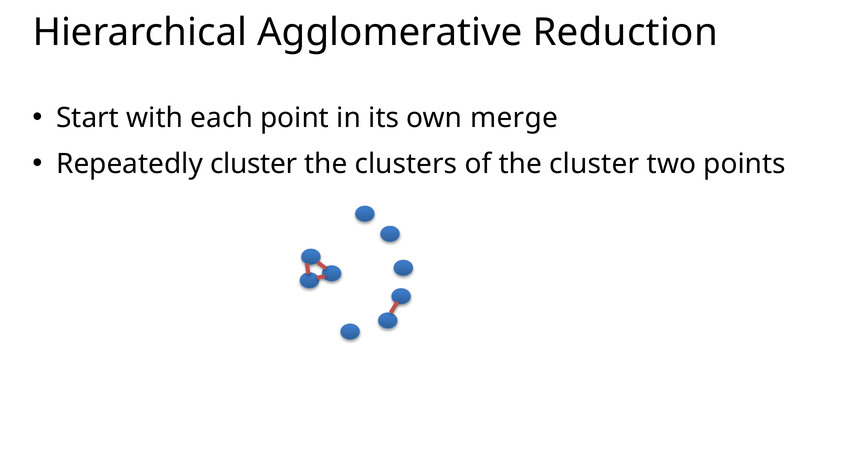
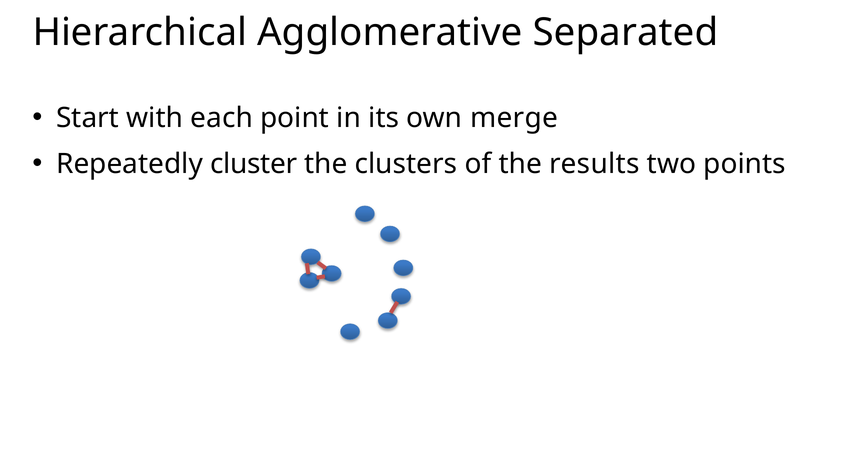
Reduction: Reduction -> Separated (625, 33)
the cluster: cluster -> results (594, 164)
